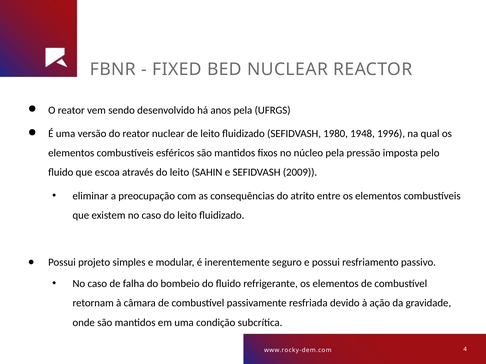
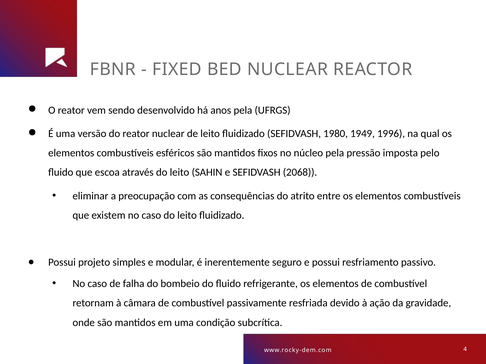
1948: 1948 -> 1949 (363, 134)
2009: 2009 -> 2068 (300, 173)
